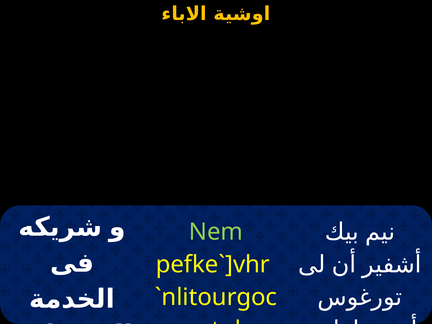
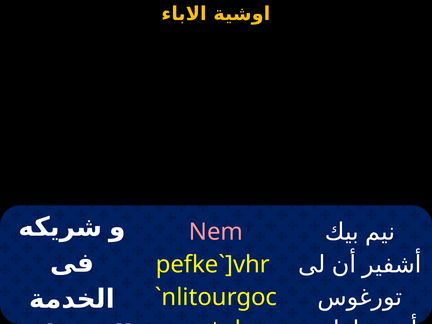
Nem colour: light green -> pink (216, 232)
